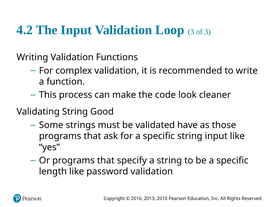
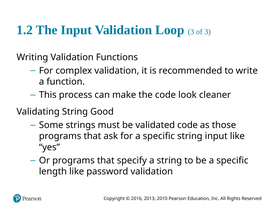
4.2: 4.2 -> 1.2 (25, 30)
validated have: have -> code (188, 125)
